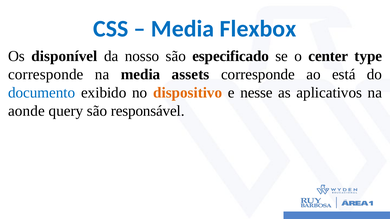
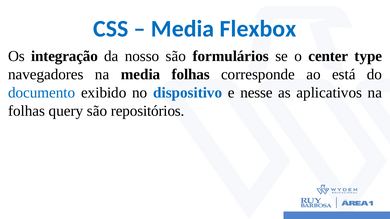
disponível: disponível -> integração (65, 56)
especificado: especificado -> formulários (231, 56)
corresponde: corresponde -> navegadores (46, 75)
media assets: assets -> folhas (191, 75)
dispositivo colour: orange -> blue (188, 93)
aonde: aonde -> folhas (27, 111)
responsável: responsável -> repositórios (148, 111)
